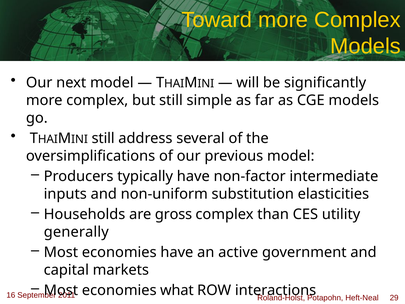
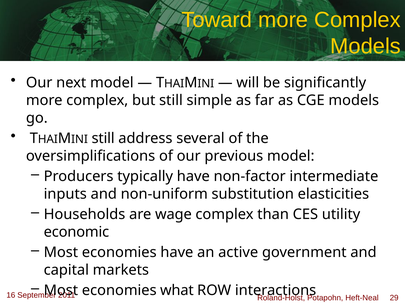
gross: gross -> wage (173, 214)
generally: generally -> economic (76, 232)
